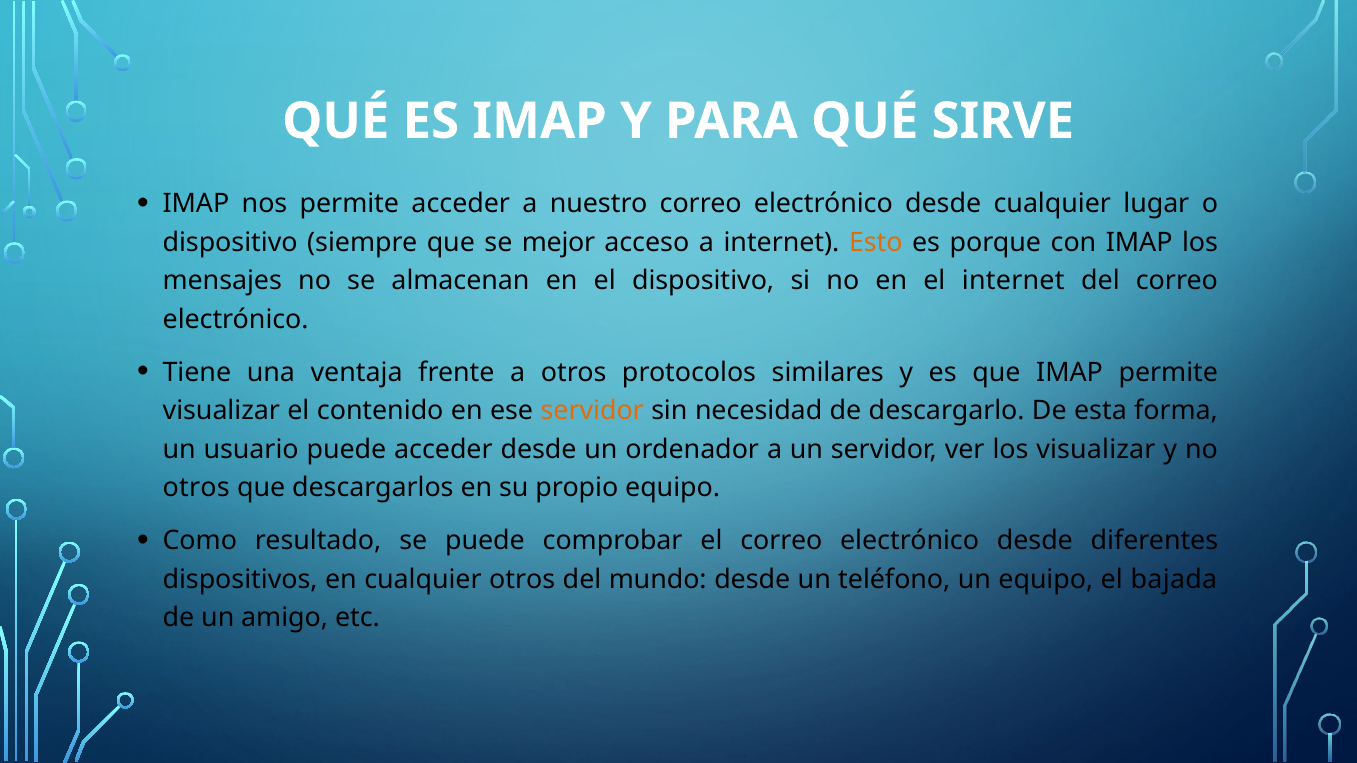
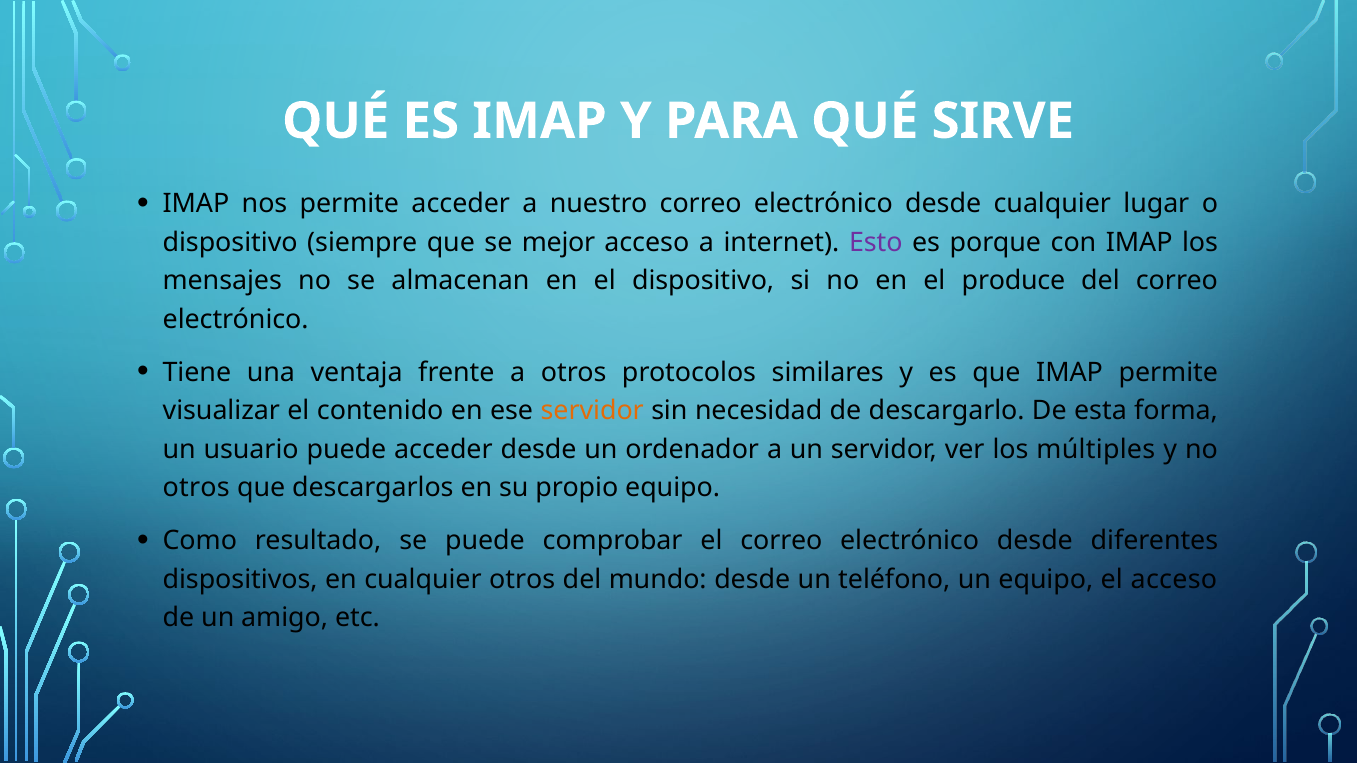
Esto colour: orange -> purple (876, 242)
el internet: internet -> produce (1013, 281)
los visualizar: visualizar -> múltiples (1096, 450)
el bajada: bajada -> acceso (1174, 580)
